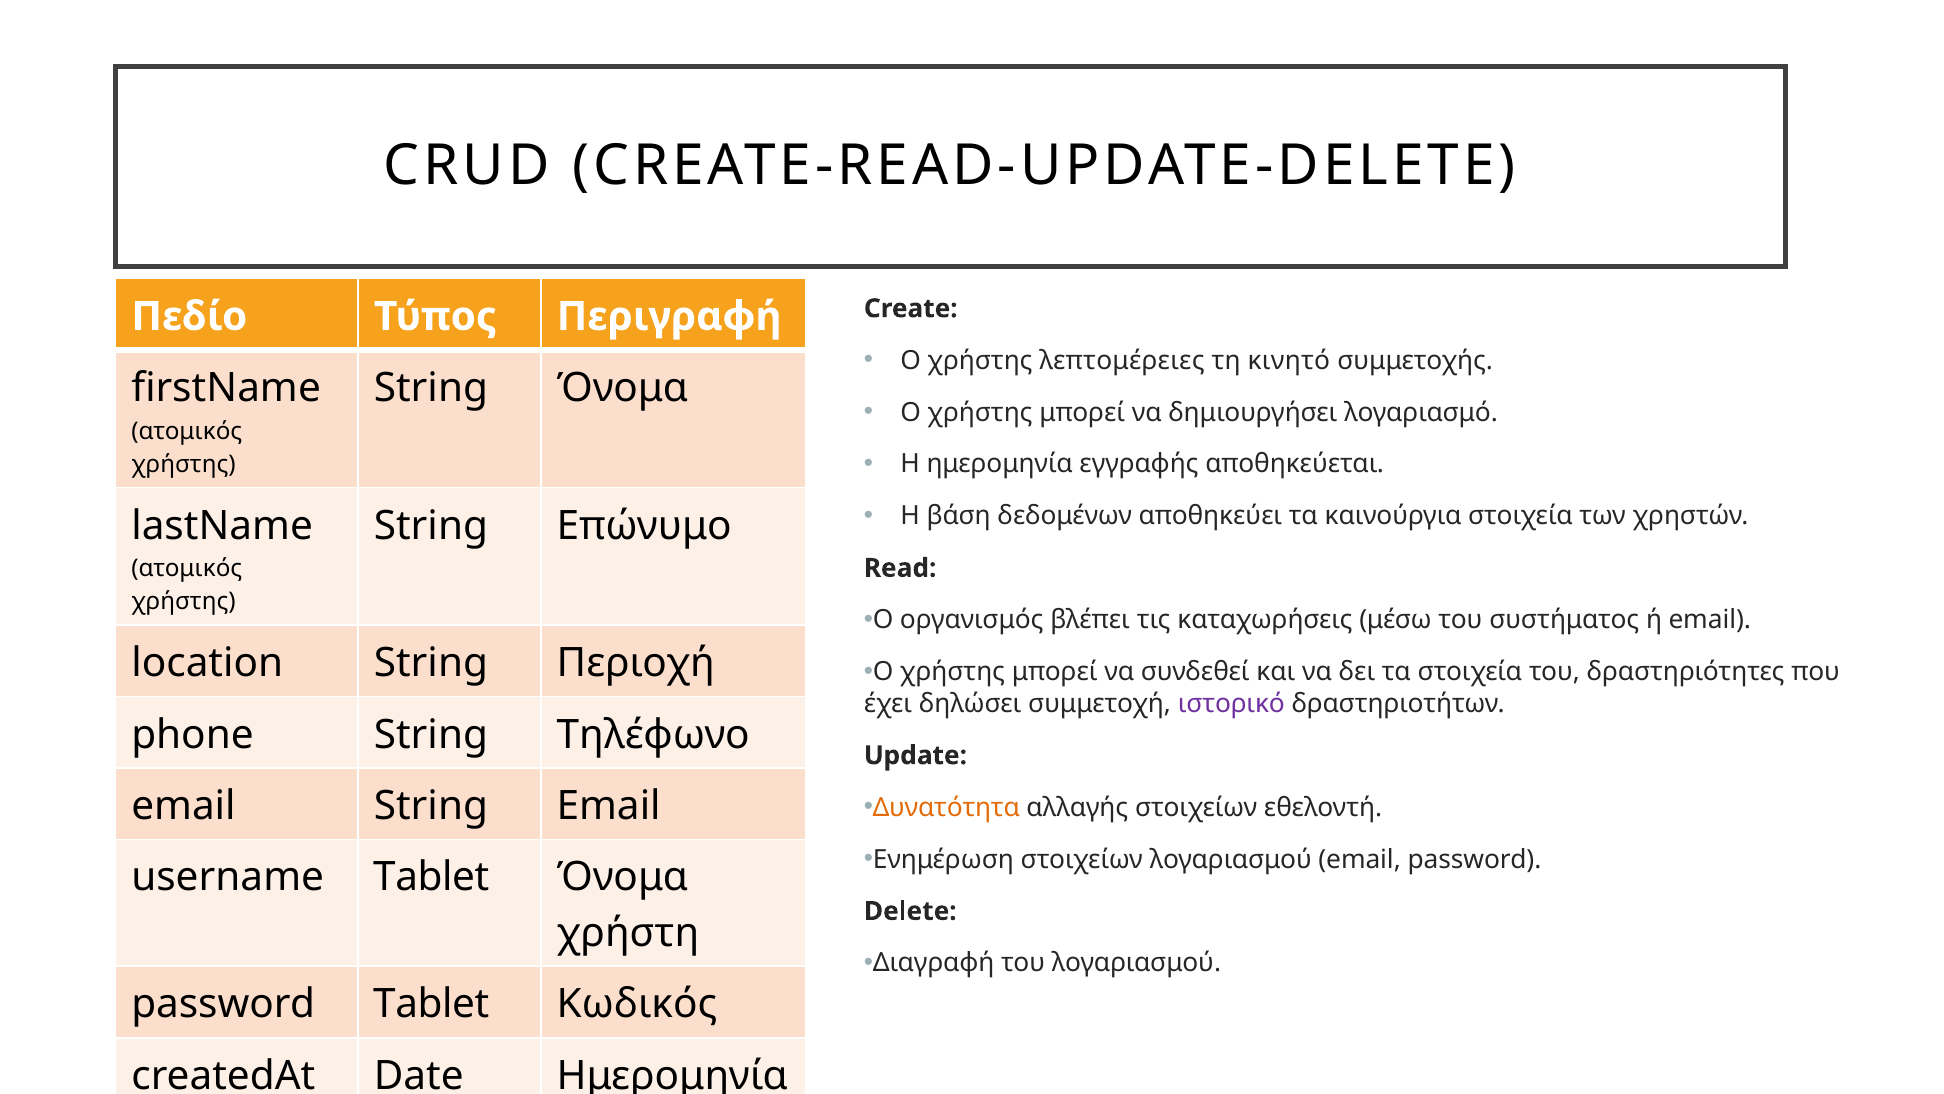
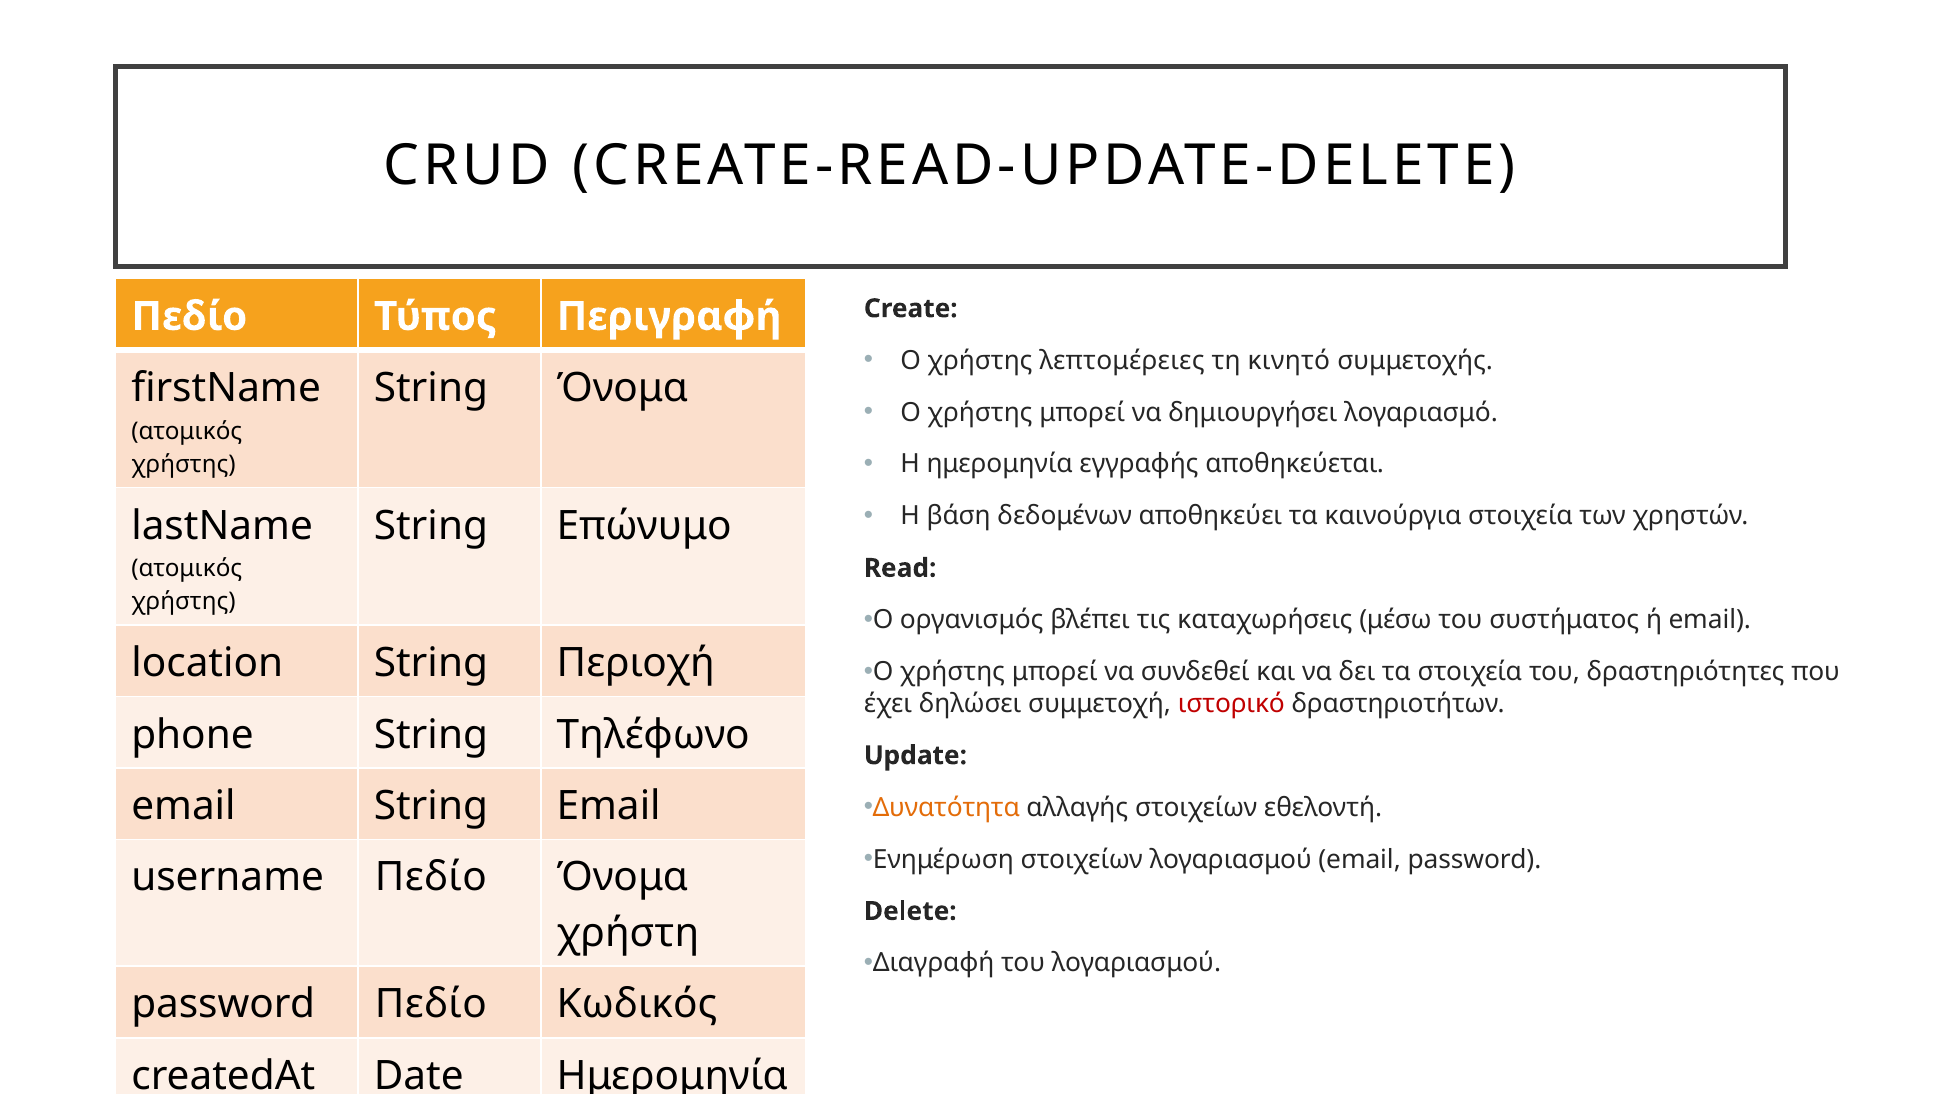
ιστορικό colour: purple -> red (1231, 703)
username Tablet: Tablet -> Πεδίο (431, 877)
password Tablet: Tablet -> Πεδίο (431, 1004)
